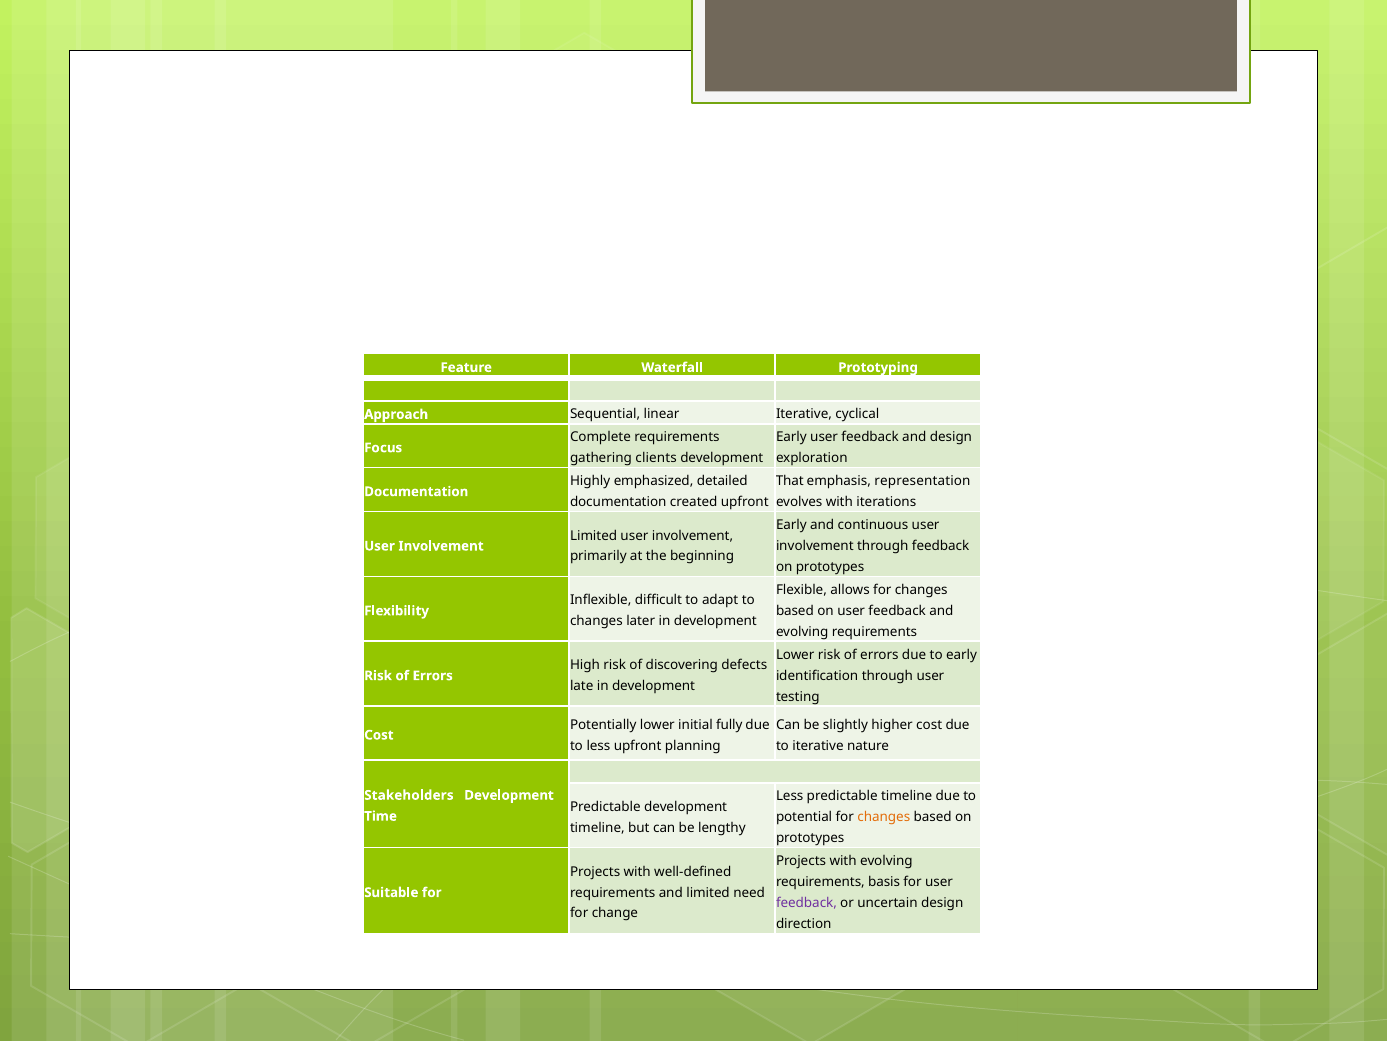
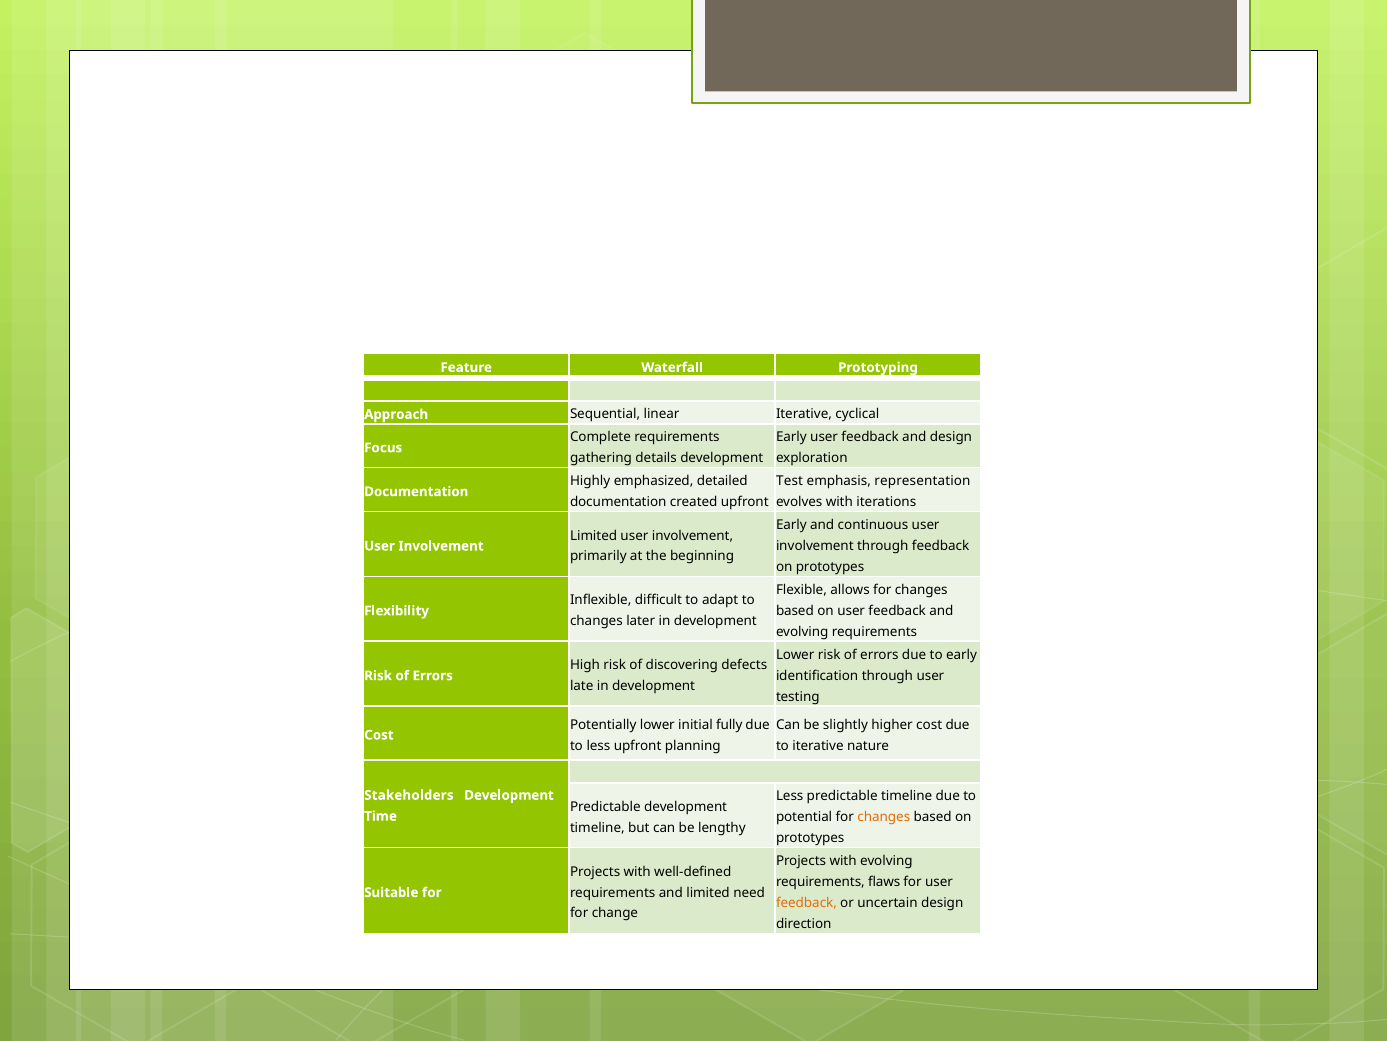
clients: clients -> details (656, 458)
That: That -> Test (790, 481)
basis: basis -> flaws (884, 881)
feedback colour: purple -> orange (806, 902)
